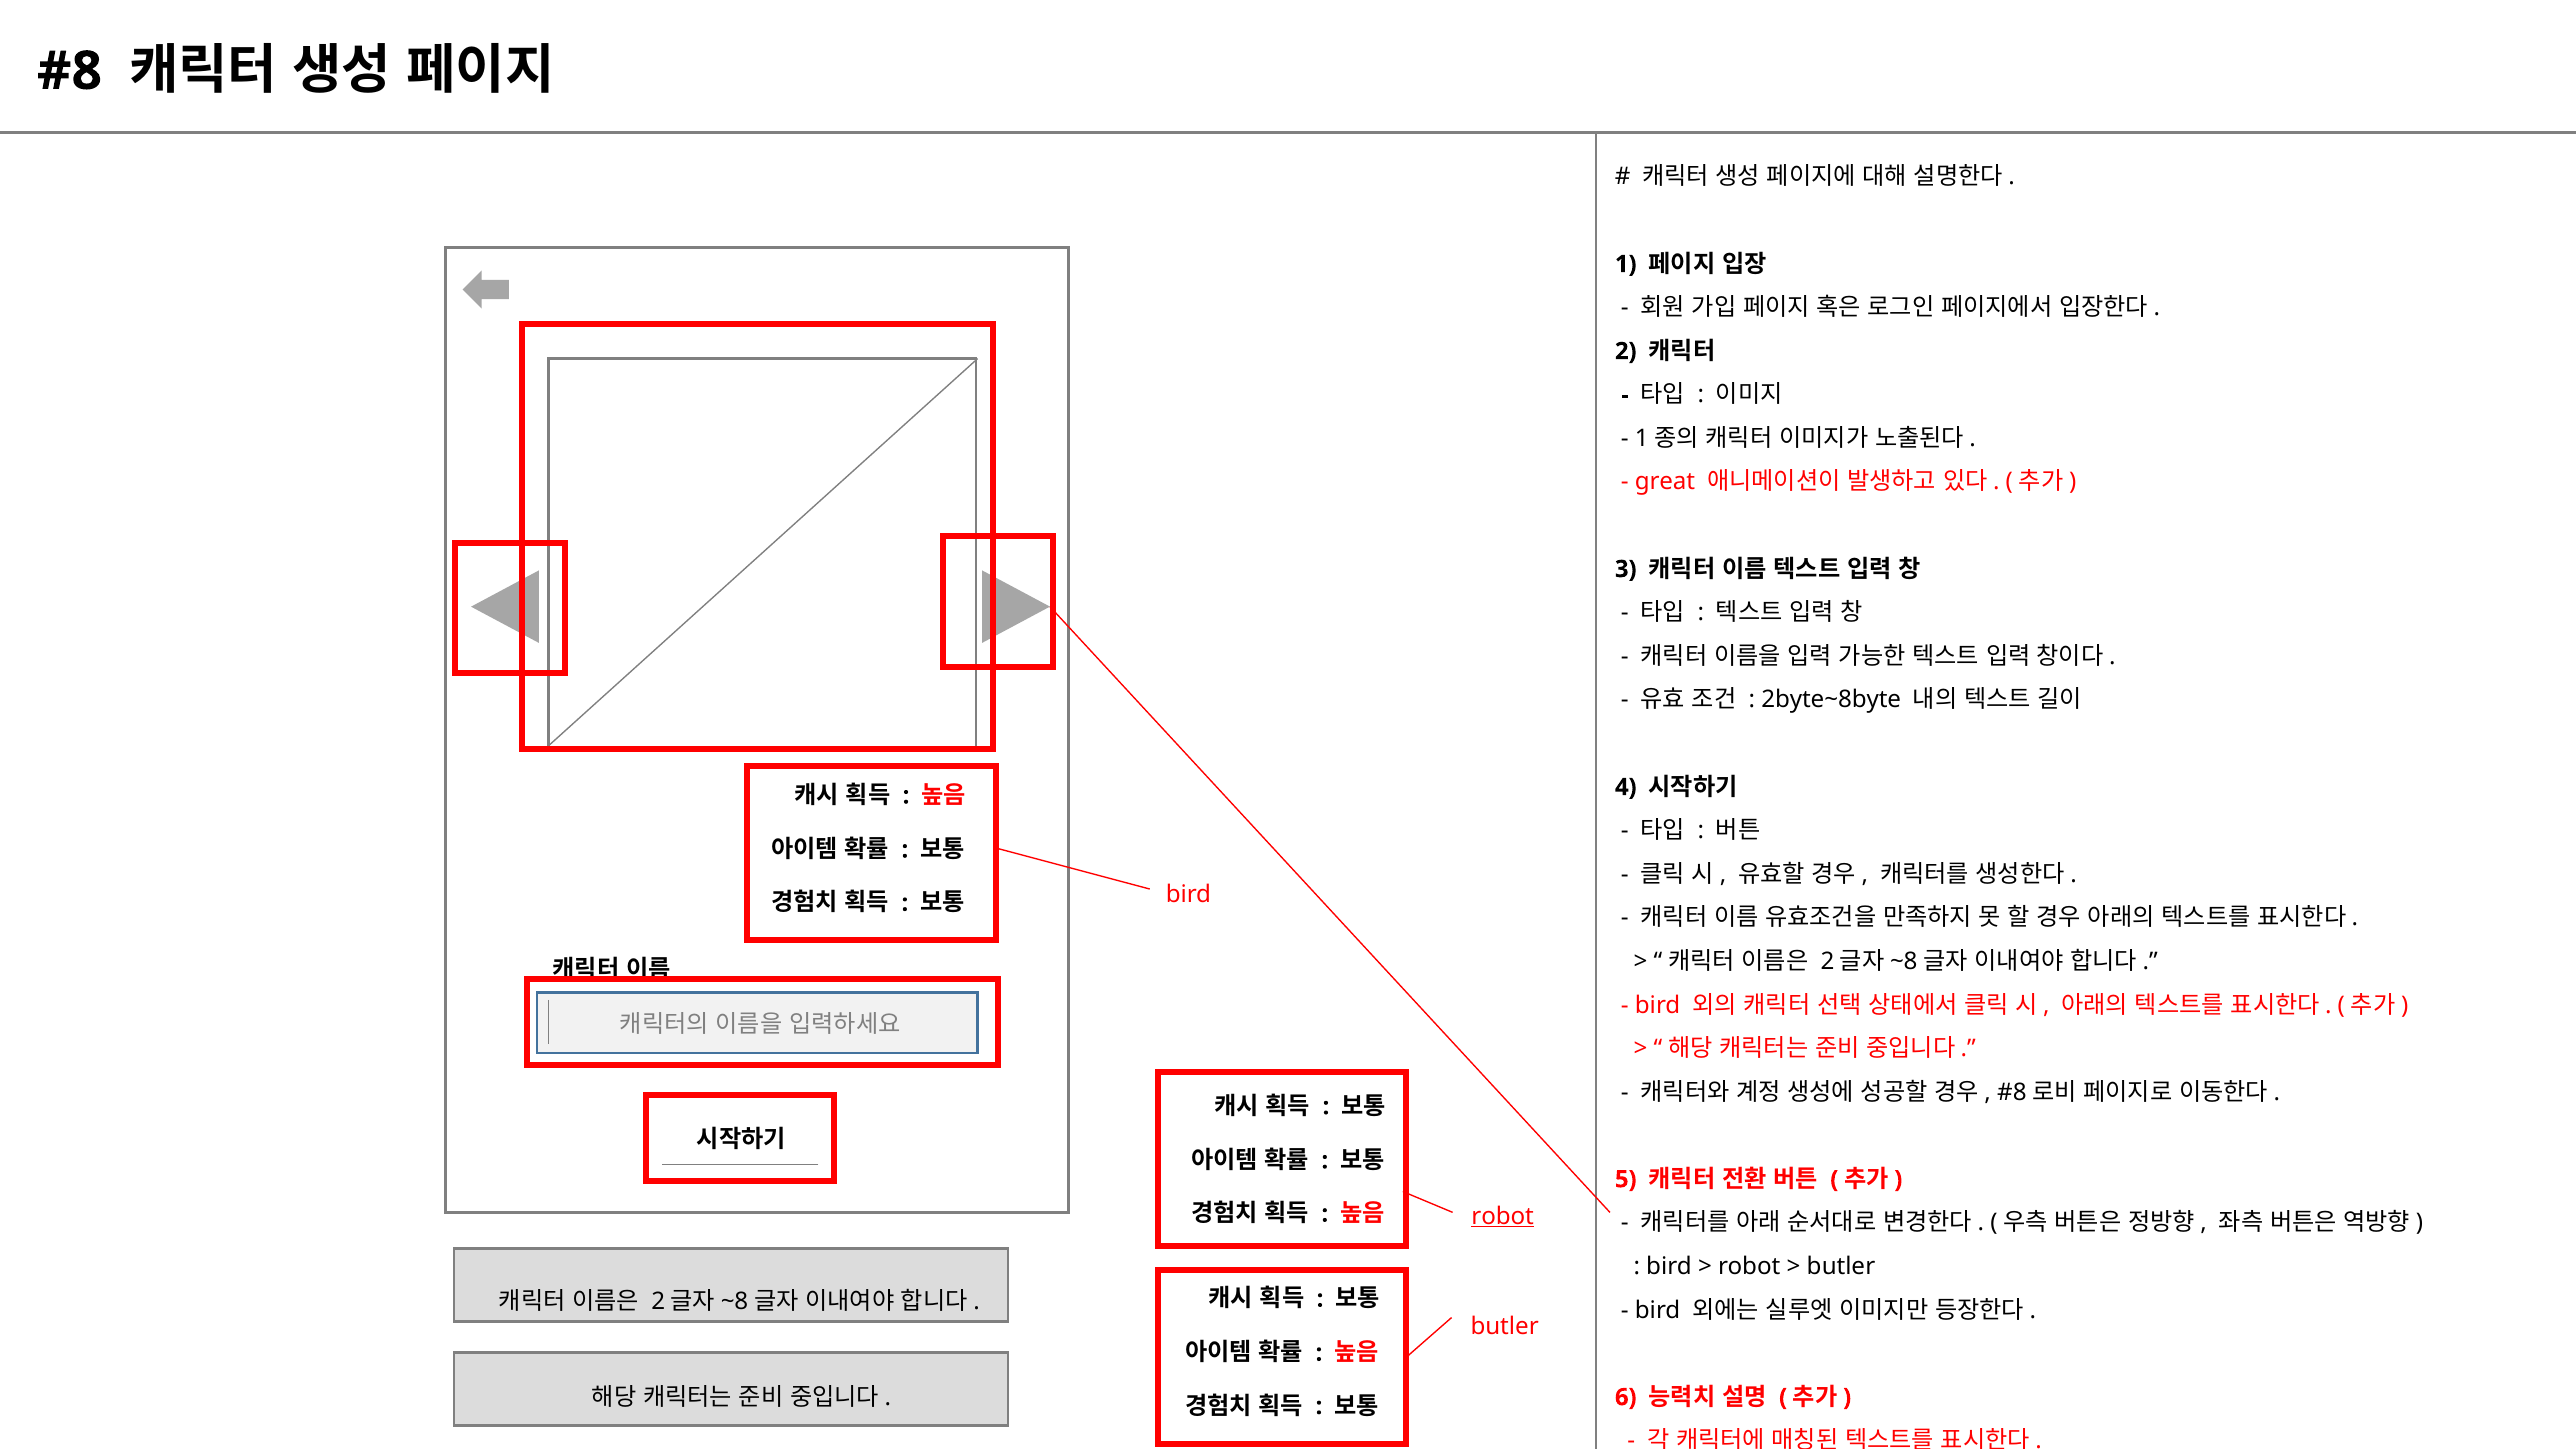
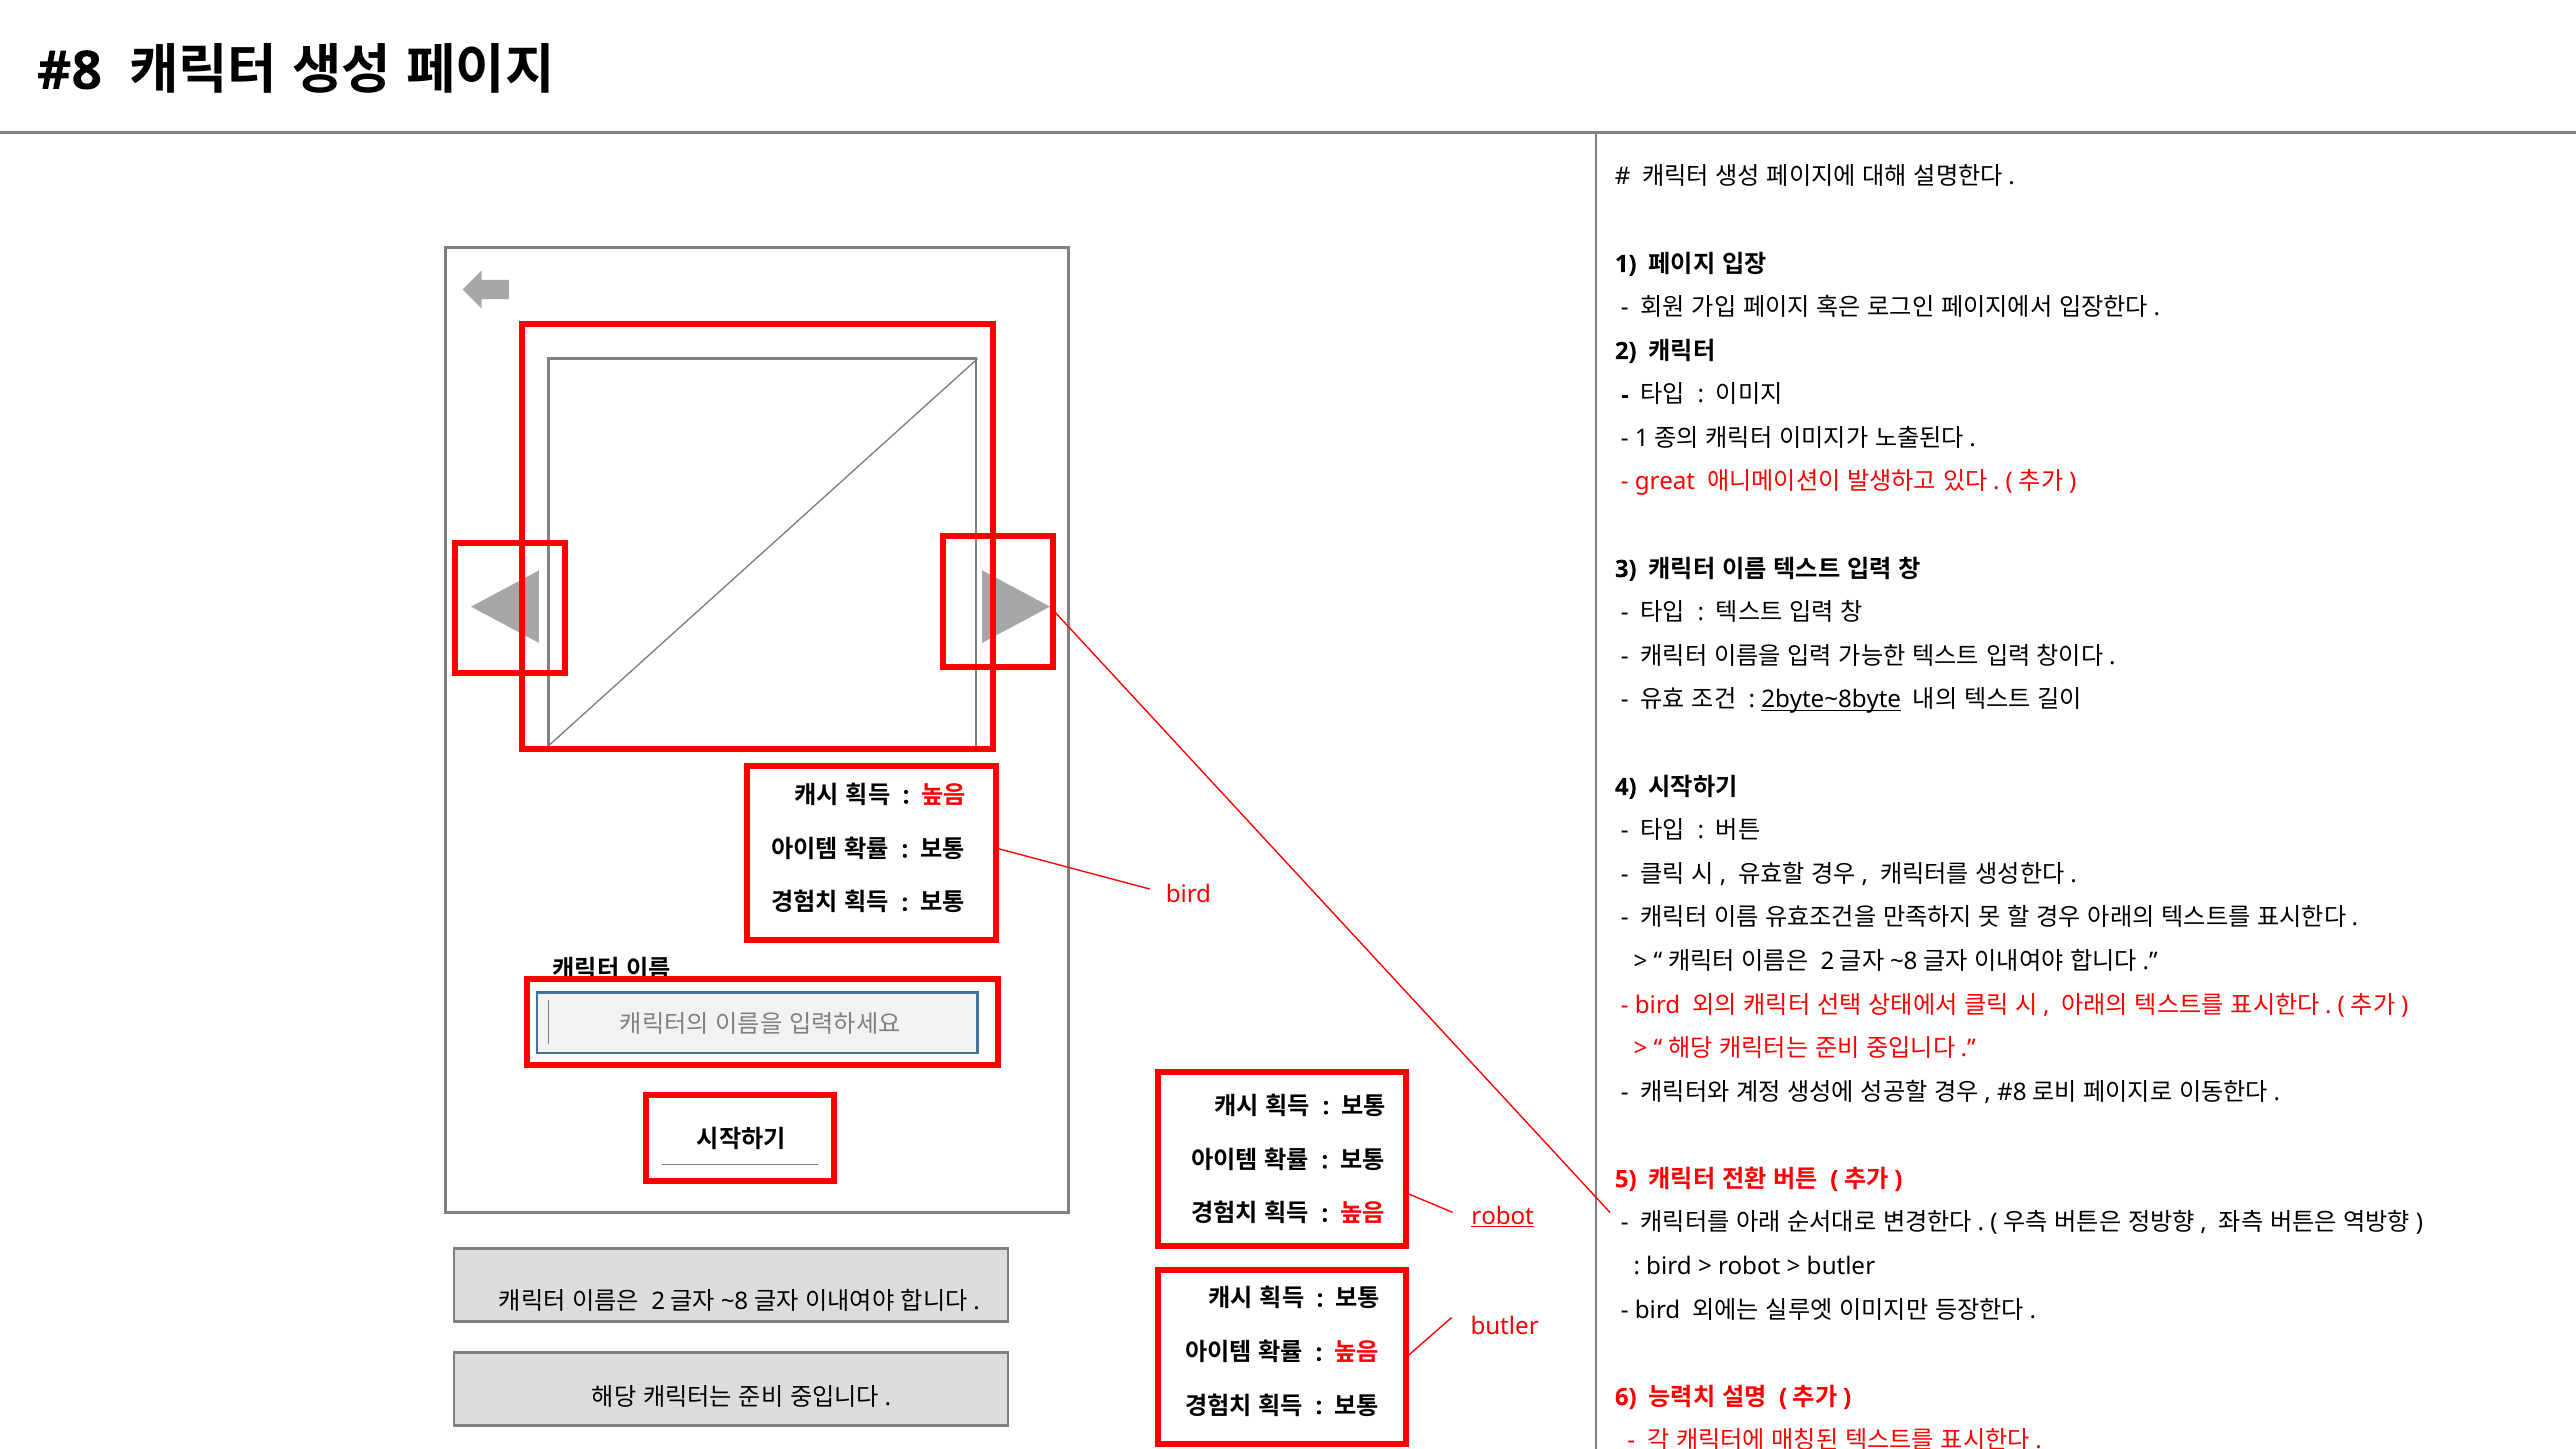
2byte~8byte underline: none -> present (1831, 700)
